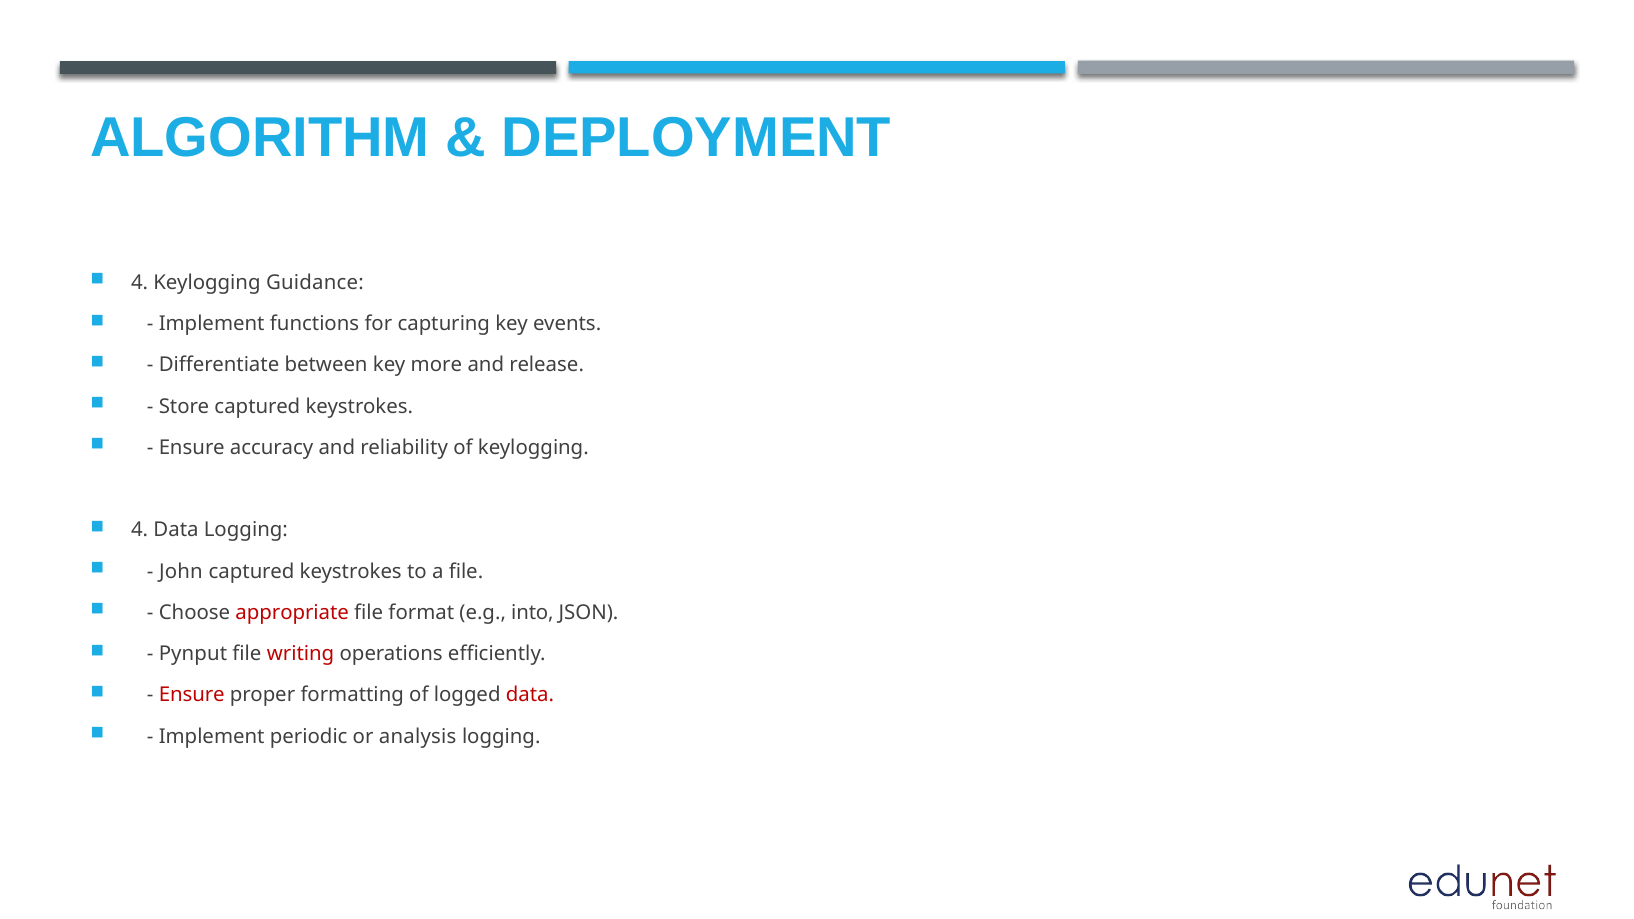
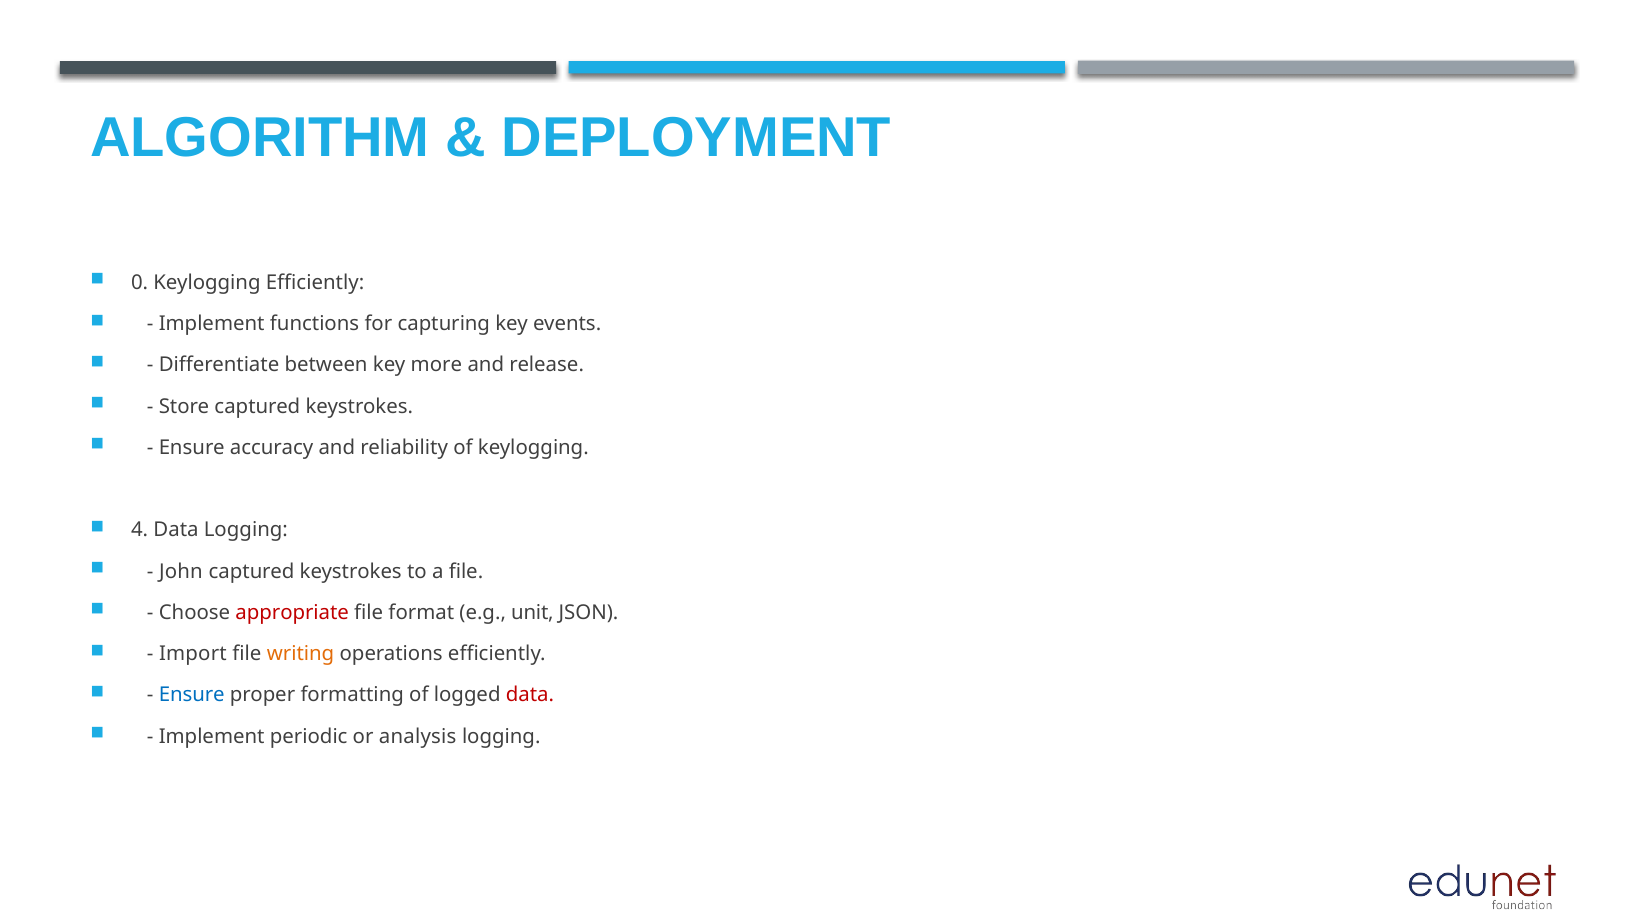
4: 4 -> 0 (140, 283)
Keylogging Guidance: Guidance -> Efficiently (315, 283)
into: into -> unit (532, 613)
Pynput: Pynput -> Import (193, 654)
writing colour: red -> orange (301, 654)
Ensure colour: red -> blue (192, 695)
